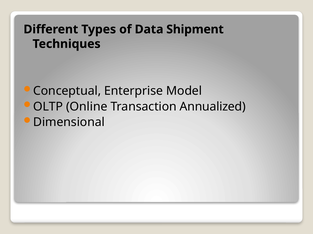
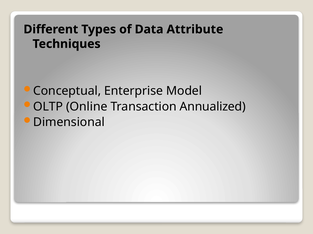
Shipment: Shipment -> Attribute (195, 29)
